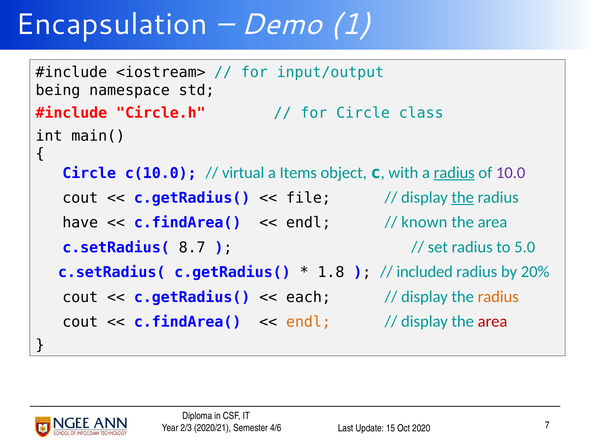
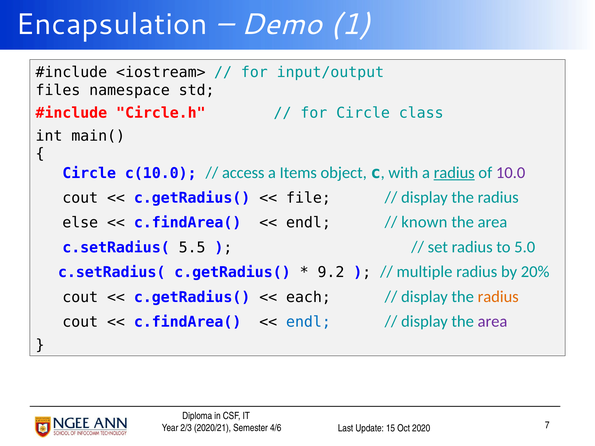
being: being -> files (58, 90)
virtual: virtual -> access (243, 173)
the underline: present -> none (463, 197)
have: have -> else (80, 223)
8.7: 8.7 -> 5.5 (192, 248)
1.8: 1.8 -> 9.2 (331, 272)
included: included -> multiple (425, 272)
endl colour: orange -> blue (308, 322)
area colour: red -> purple (492, 322)
